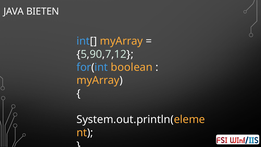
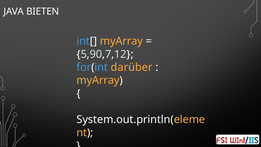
boolean: boolean -> darüber (132, 67)
